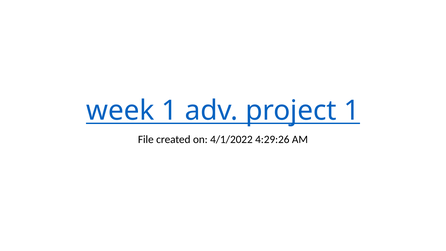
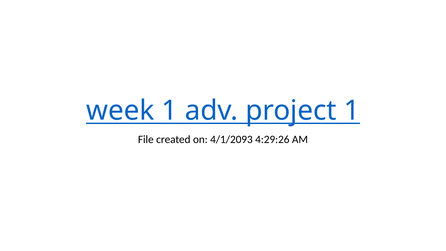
4/1/2022: 4/1/2022 -> 4/1/2093 (231, 139)
